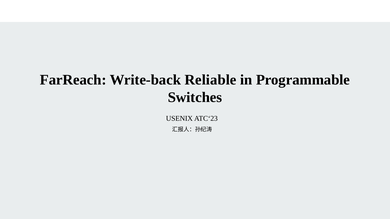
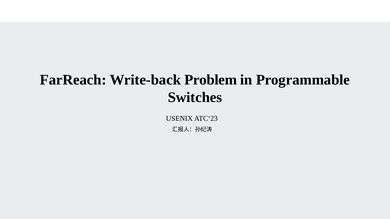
Reliable: Reliable -> Problem (211, 80)
